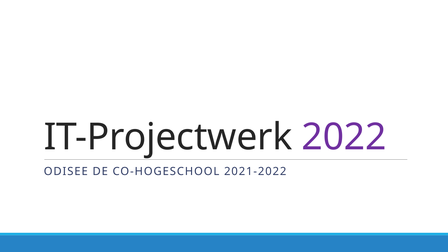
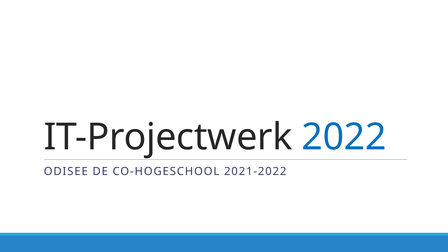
2022 colour: purple -> blue (344, 137)
